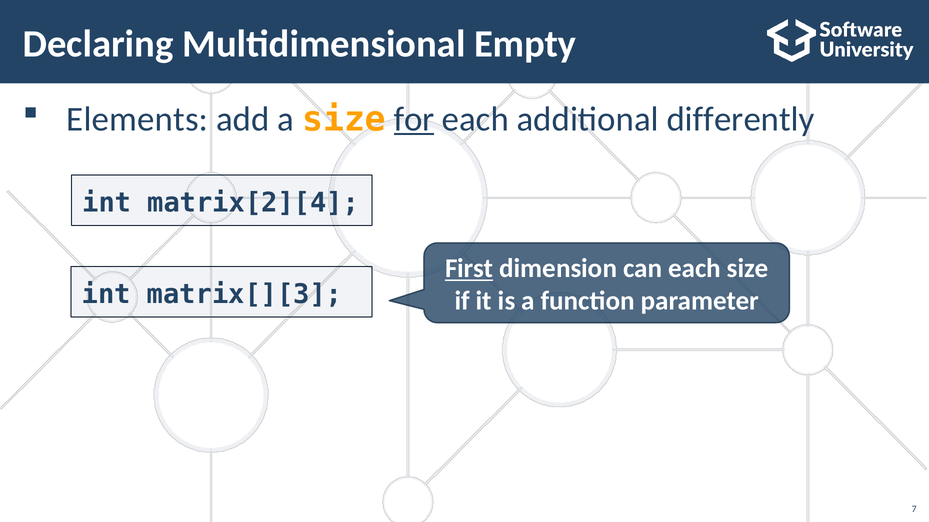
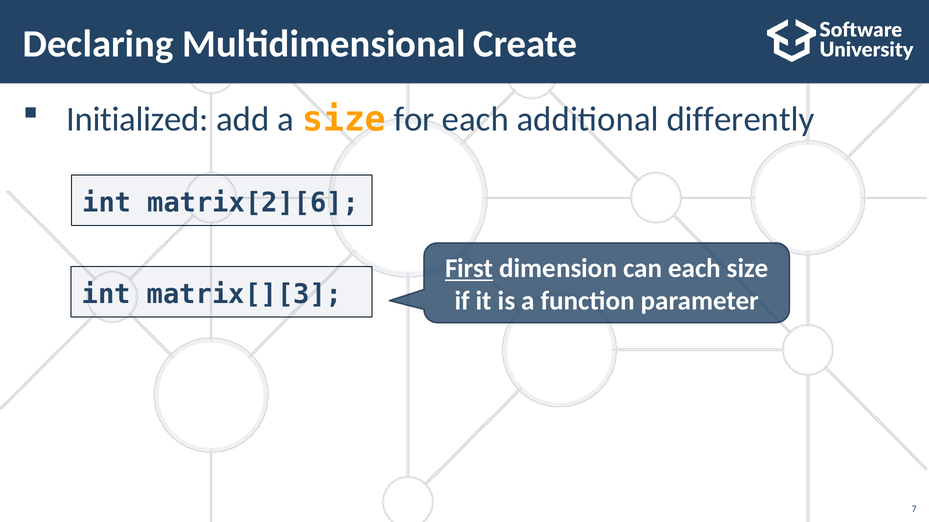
Empty: Empty -> Create (525, 44)
Elements: Elements -> Initialized (137, 119)
for underline: present -> none (414, 119)
matrix[2][4: matrix[2][4 -> matrix[2][6 (253, 203)
